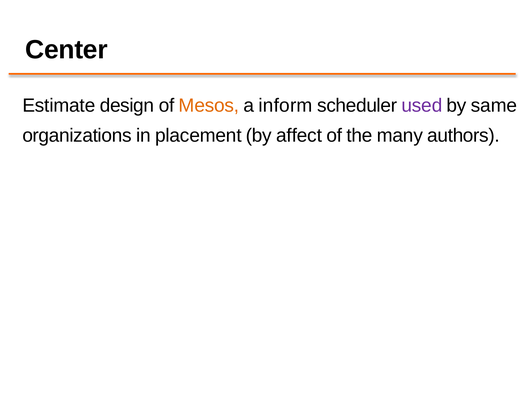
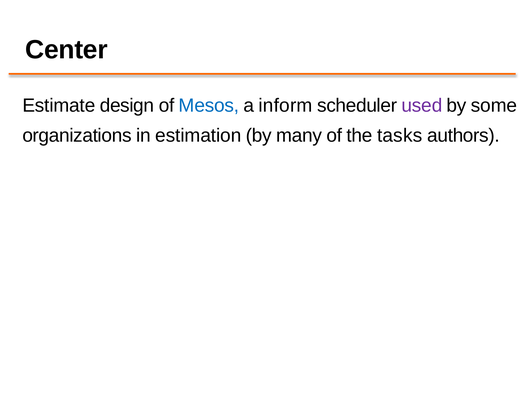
Mesos colour: orange -> blue (209, 106)
same: same -> some (494, 106)
placement: placement -> estimation (198, 135)
affect: affect -> many (299, 135)
many: many -> tasks (400, 135)
